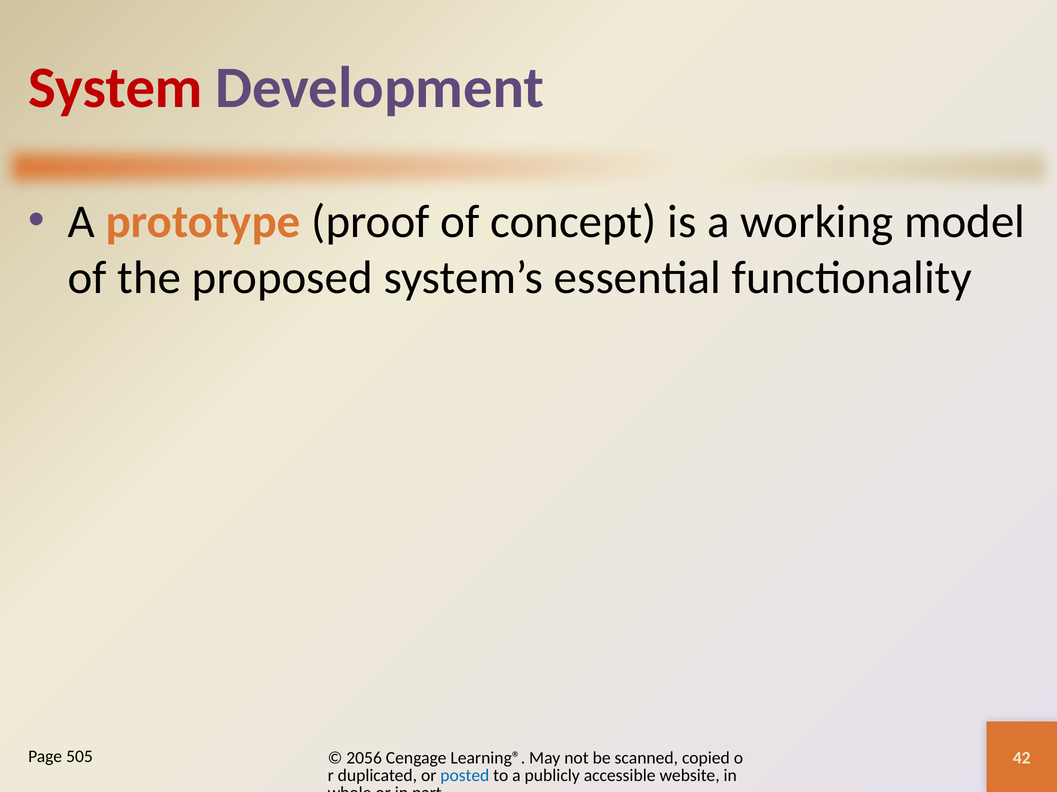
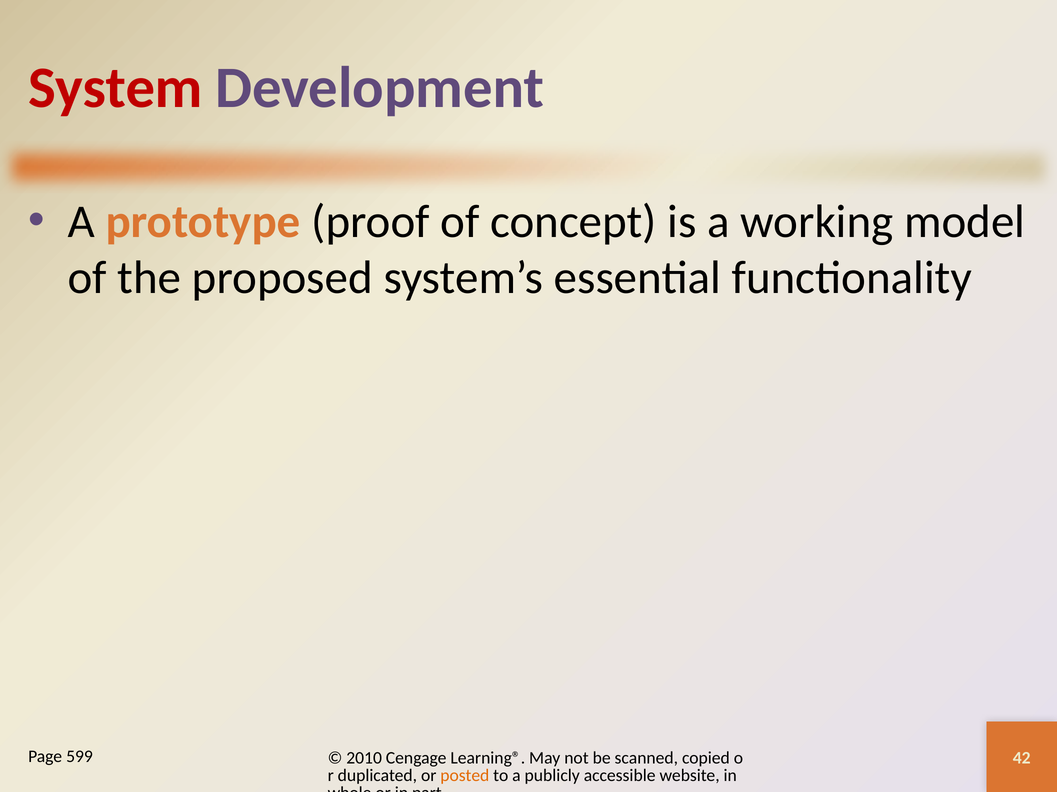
505: 505 -> 599 (79, 757)
2056: 2056 -> 2010 (364, 759)
posted colour: blue -> orange (465, 776)
